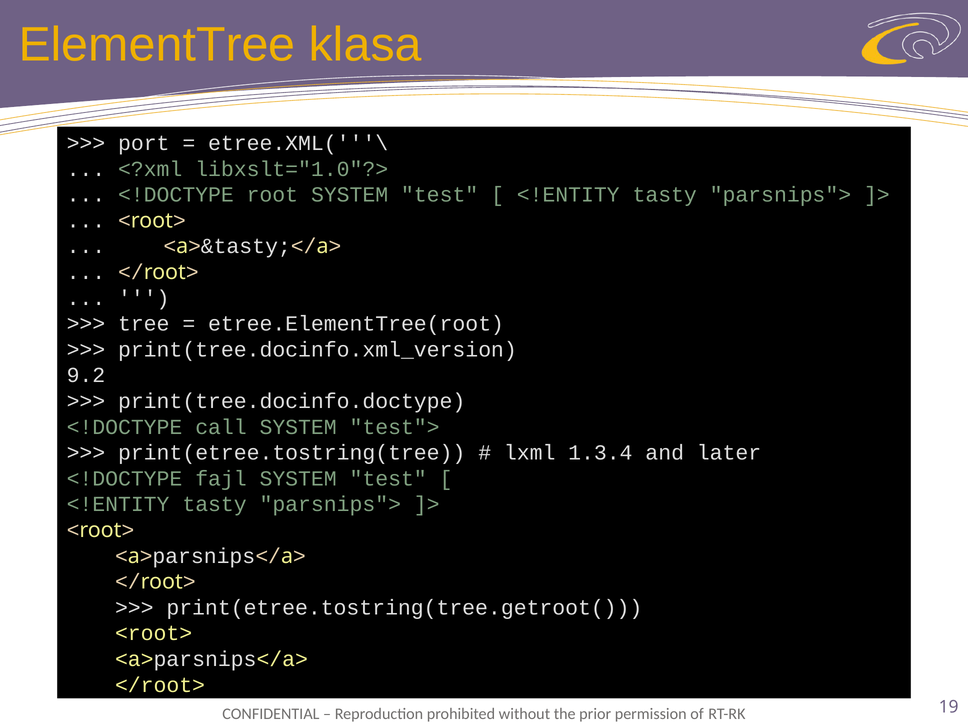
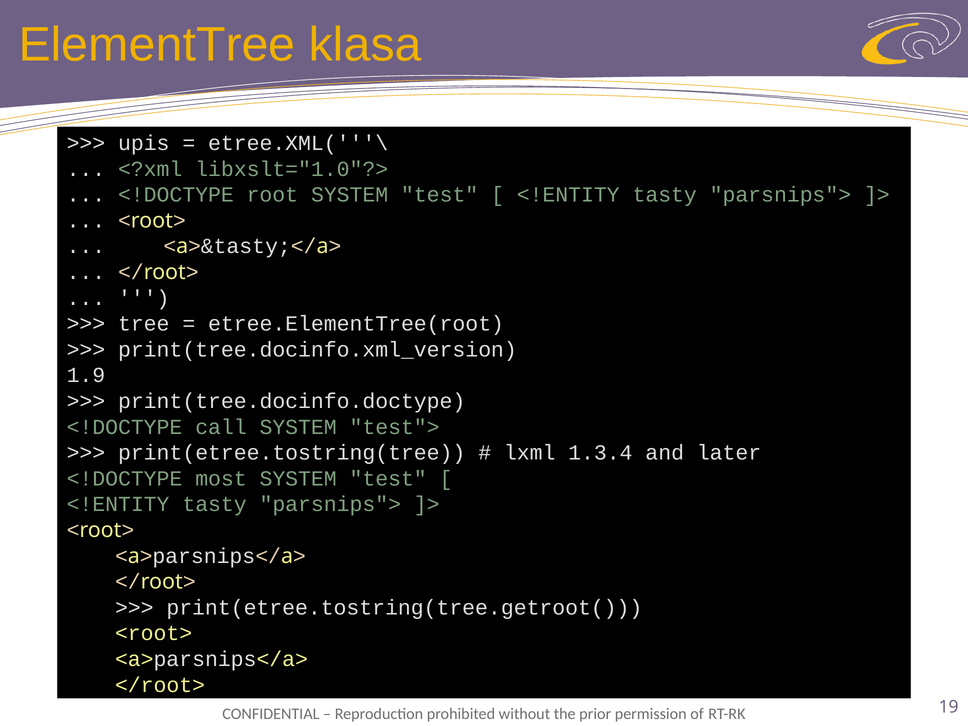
port: port -> upis (144, 143)
9.2: 9.2 -> 1.9 (86, 375)
fajl: fajl -> most (221, 479)
